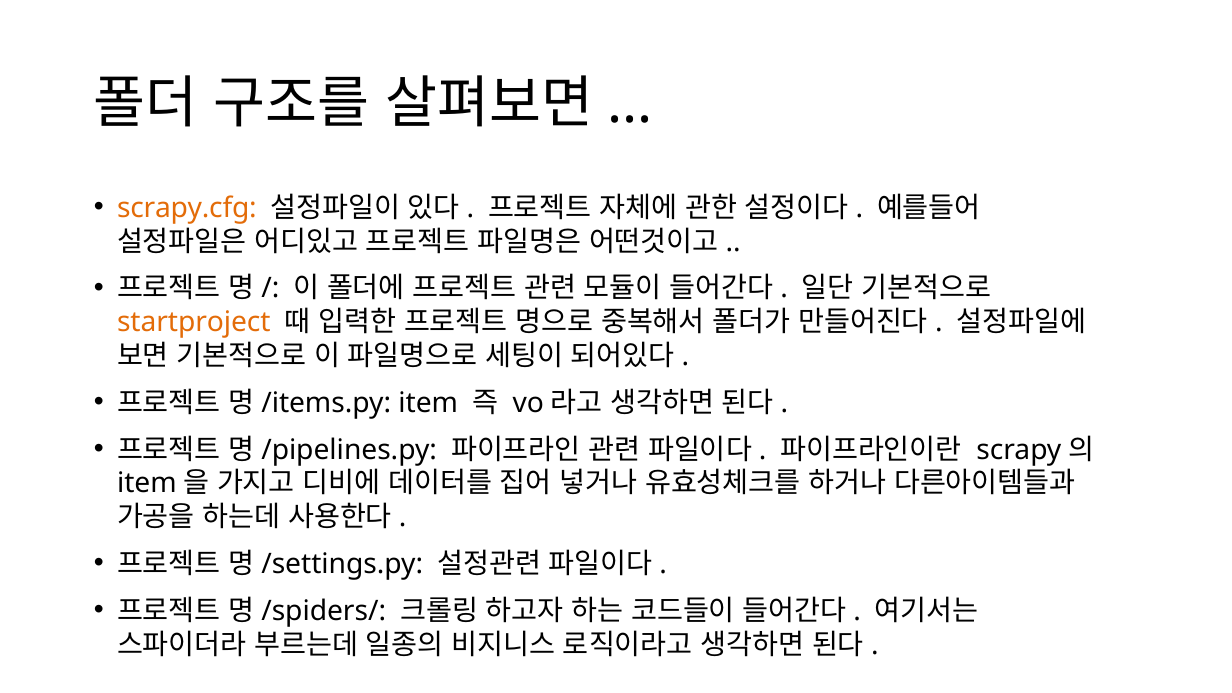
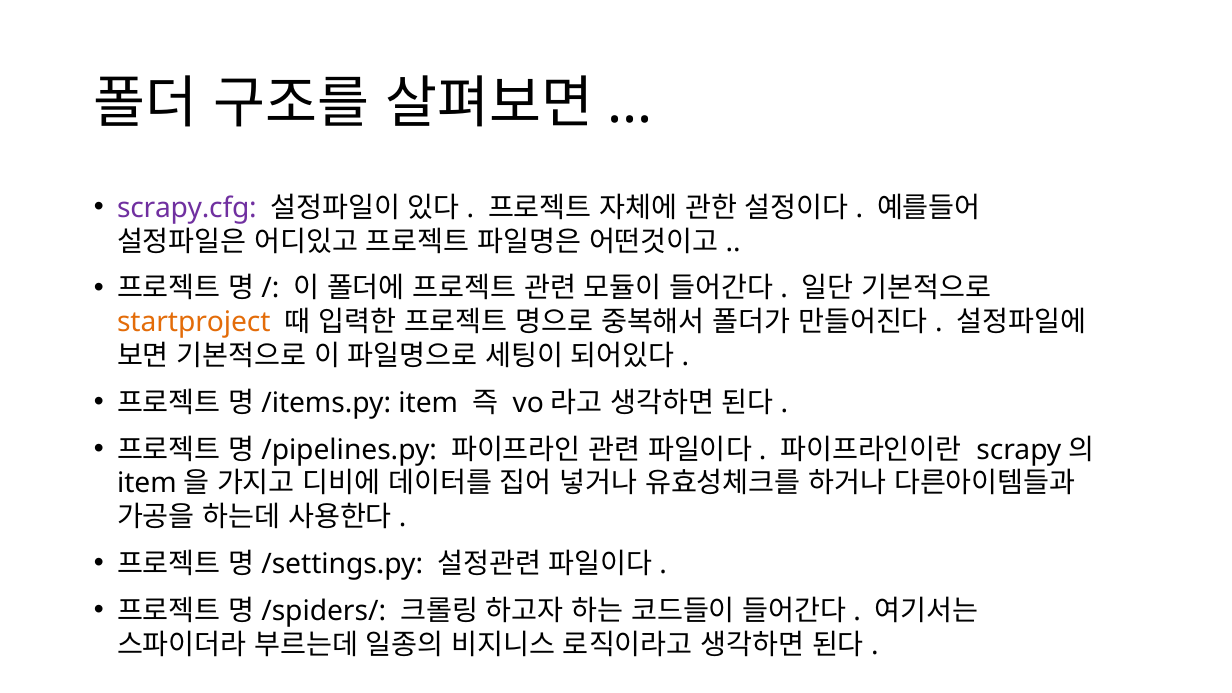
scrapy.cfg colour: orange -> purple (187, 208)
